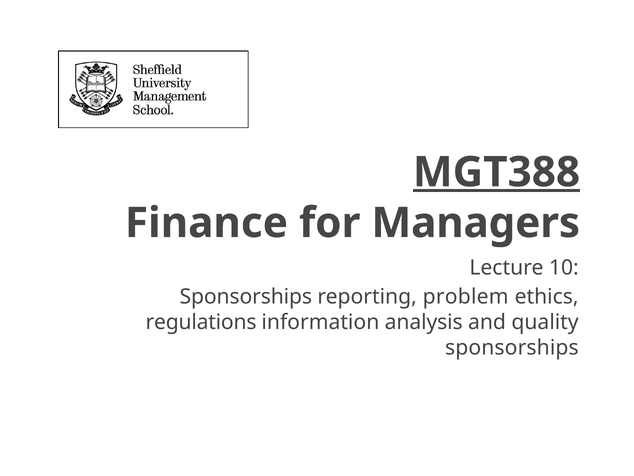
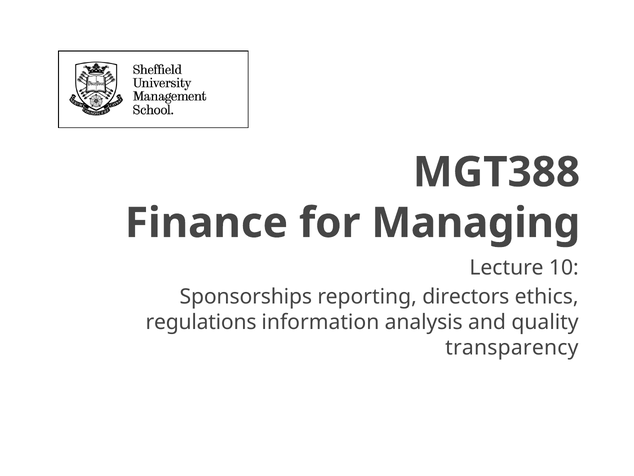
MGT388 underline: present -> none (496, 172)
Managers: Managers -> Managing (476, 223)
problem: problem -> directors (466, 297)
sponsorships: sponsorships -> transparency (512, 347)
